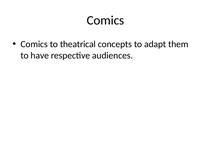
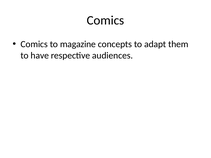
theatrical: theatrical -> magazine (78, 44)
